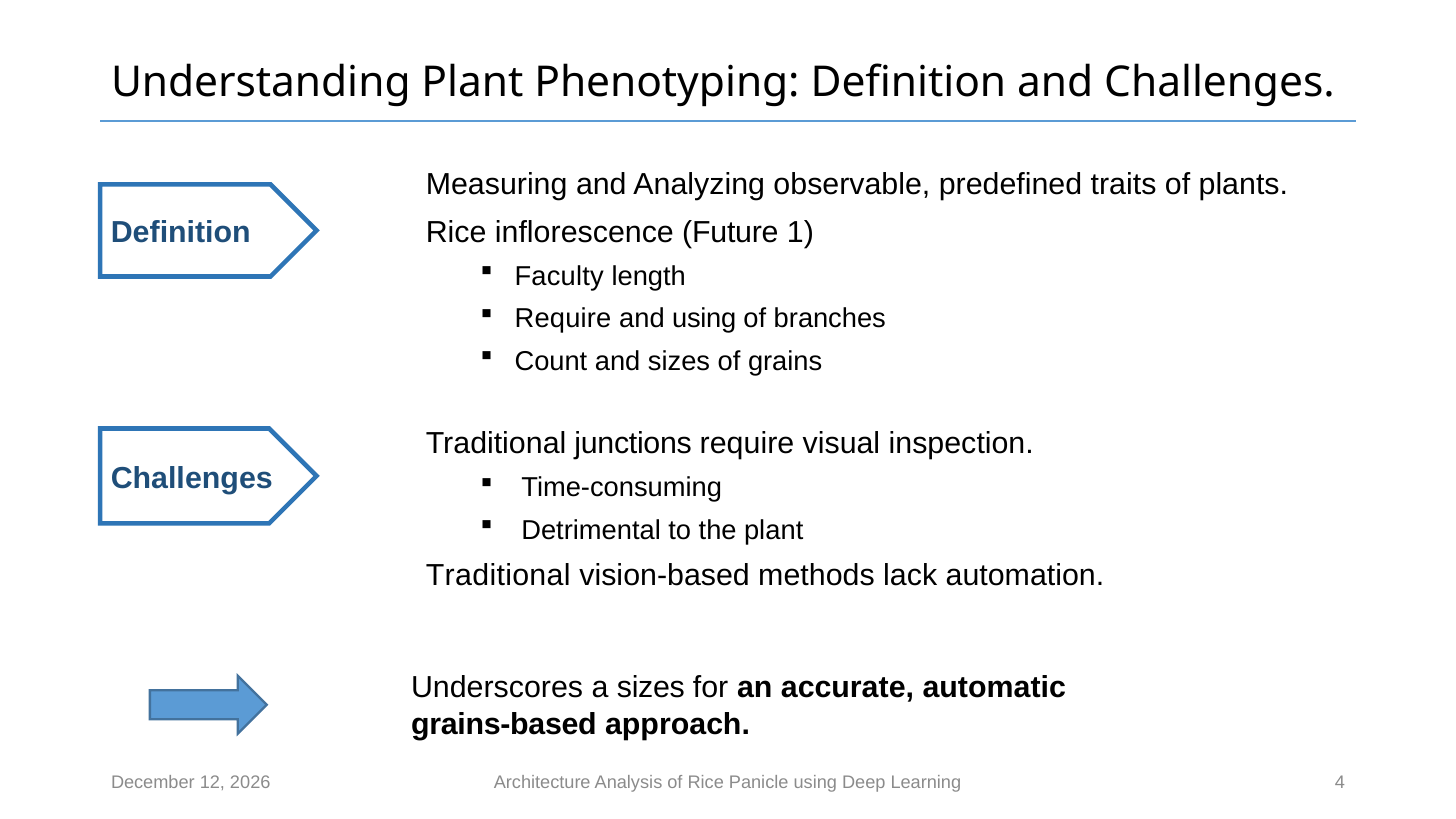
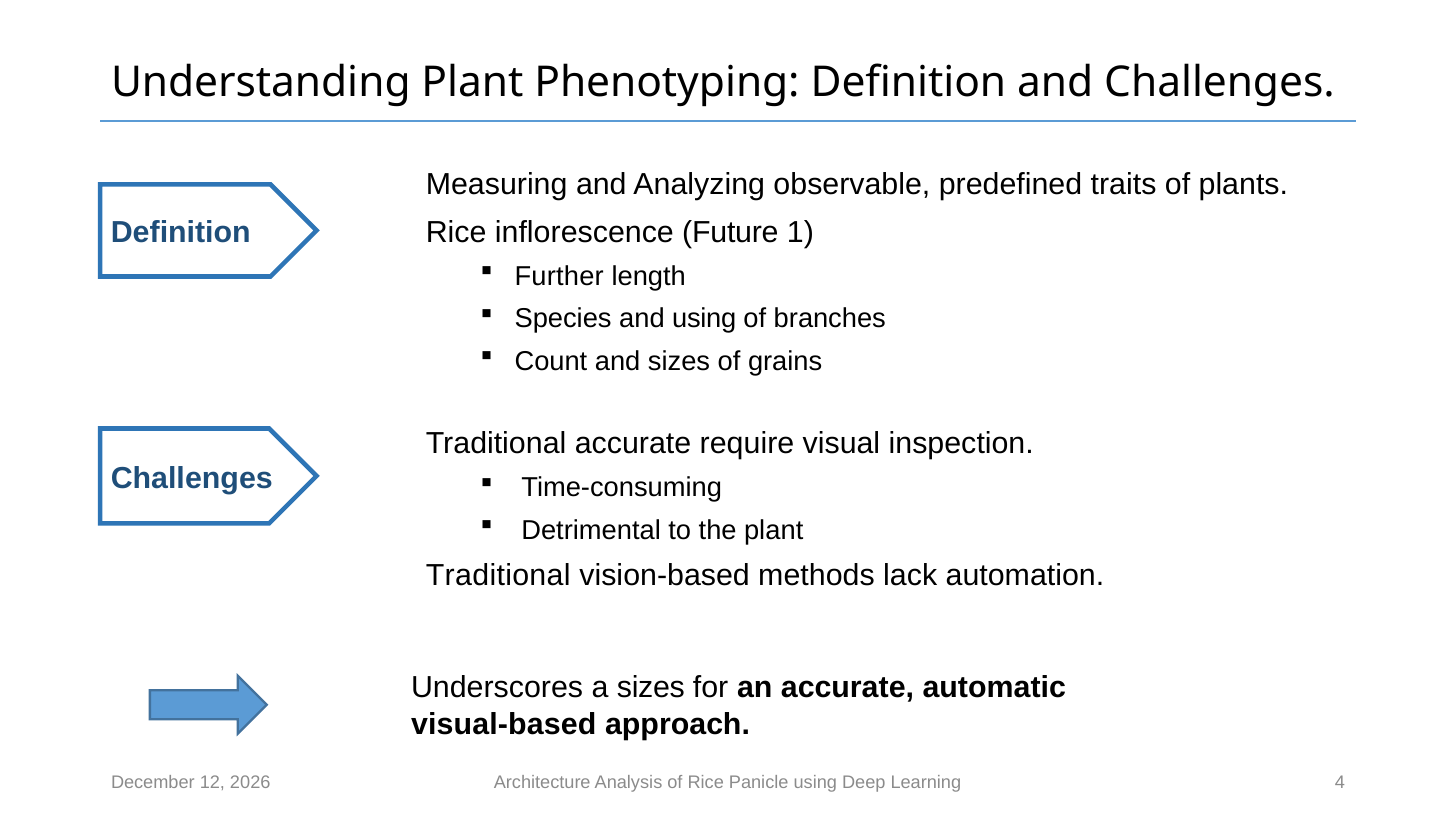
Faculty: Faculty -> Further (559, 276)
Require: Require -> Species (563, 319)
Traditional junctions: junctions -> accurate (633, 443)
grains-based: grains-based -> visual-based (504, 724)
